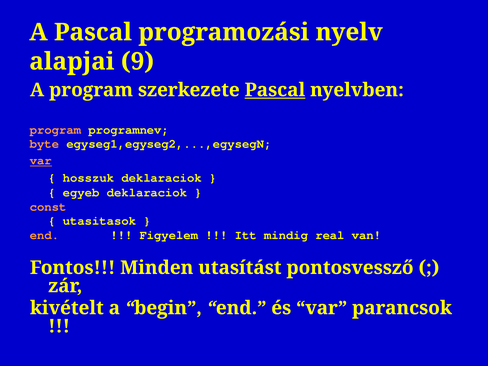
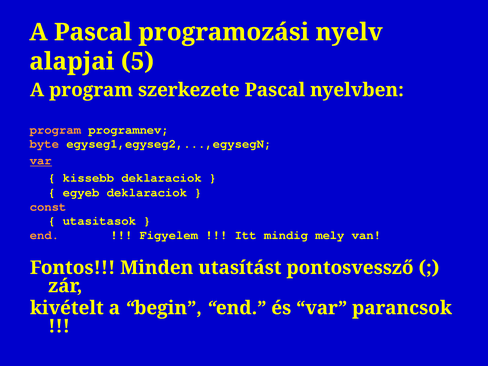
9: 9 -> 5 (137, 61)
Pascal underline: present -> none (275, 90)
hosszuk: hosszuk -> kissebb (88, 178)
real: real -> mely (330, 235)
